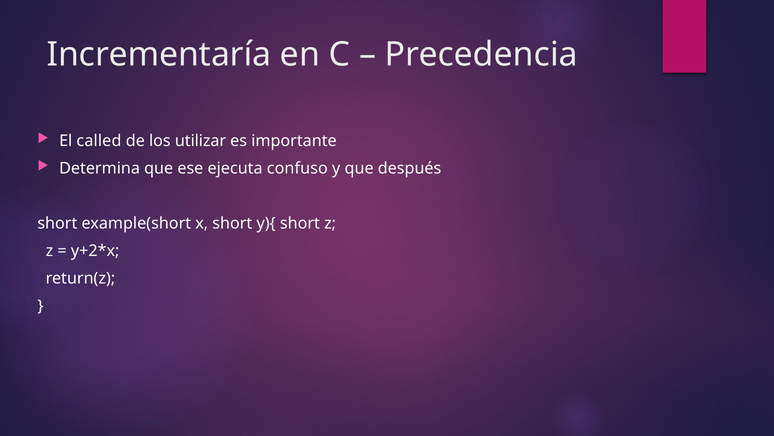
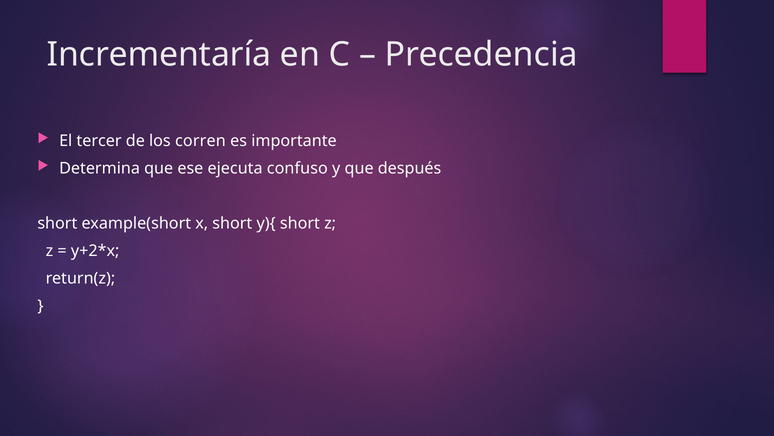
called: called -> tercer (99, 141)
utilizar: utilizar -> corren (200, 141)
